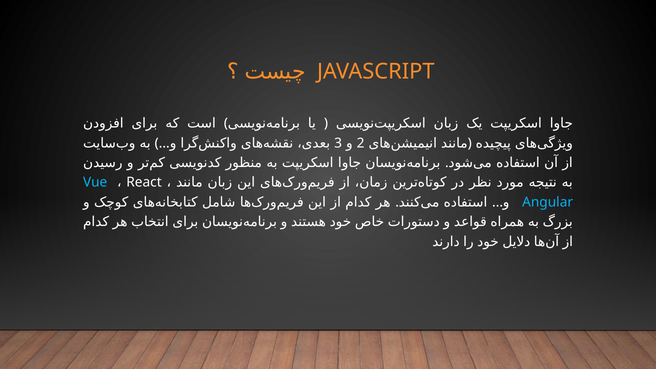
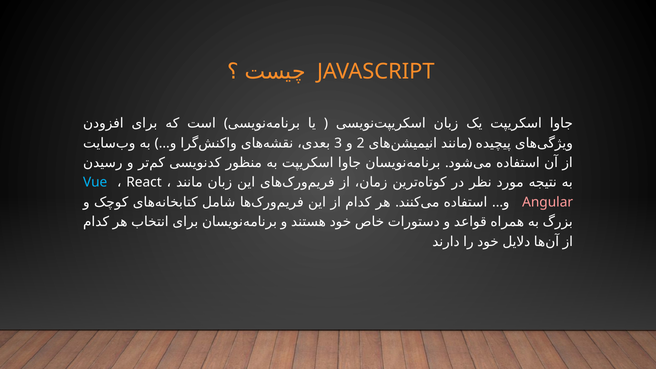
Angular colour: light blue -> pink (548, 202)
